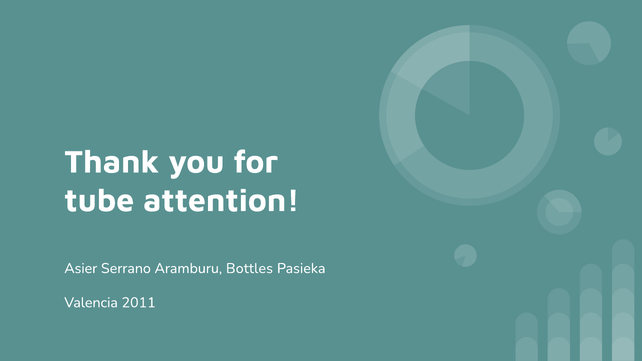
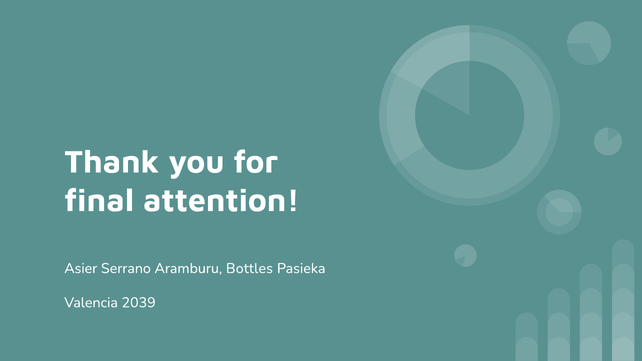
tube: tube -> final (99, 201)
2011: 2011 -> 2039 (139, 303)
